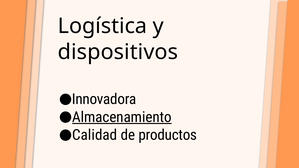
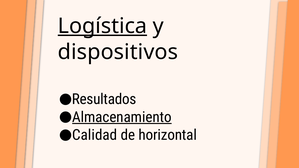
Logística underline: none -> present (102, 26)
Innovadora: Innovadora -> Resultados (104, 99)
productos: productos -> horizontal (168, 135)
